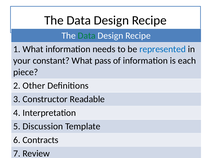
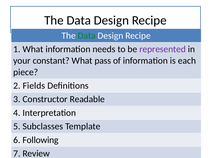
represented colour: blue -> purple (163, 49)
Other: Other -> Fields (34, 86)
Discussion: Discussion -> Subclasses (43, 127)
Contracts: Contracts -> Following (41, 140)
